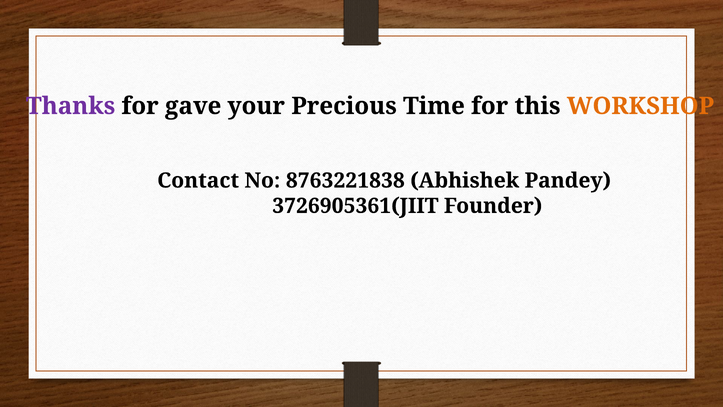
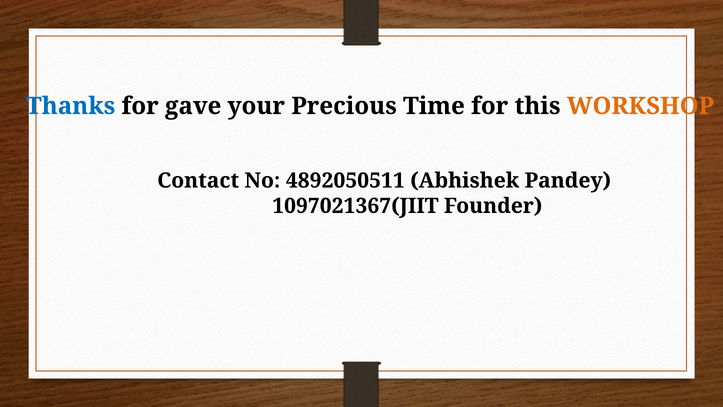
Thanks colour: purple -> blue (71, 106)
8763221838: 8763221838 -> 4892050511 (345, 180)
3726905361(JIIT: 3726905361(JIIT -> 1097021367(JIIT (355, 206)
